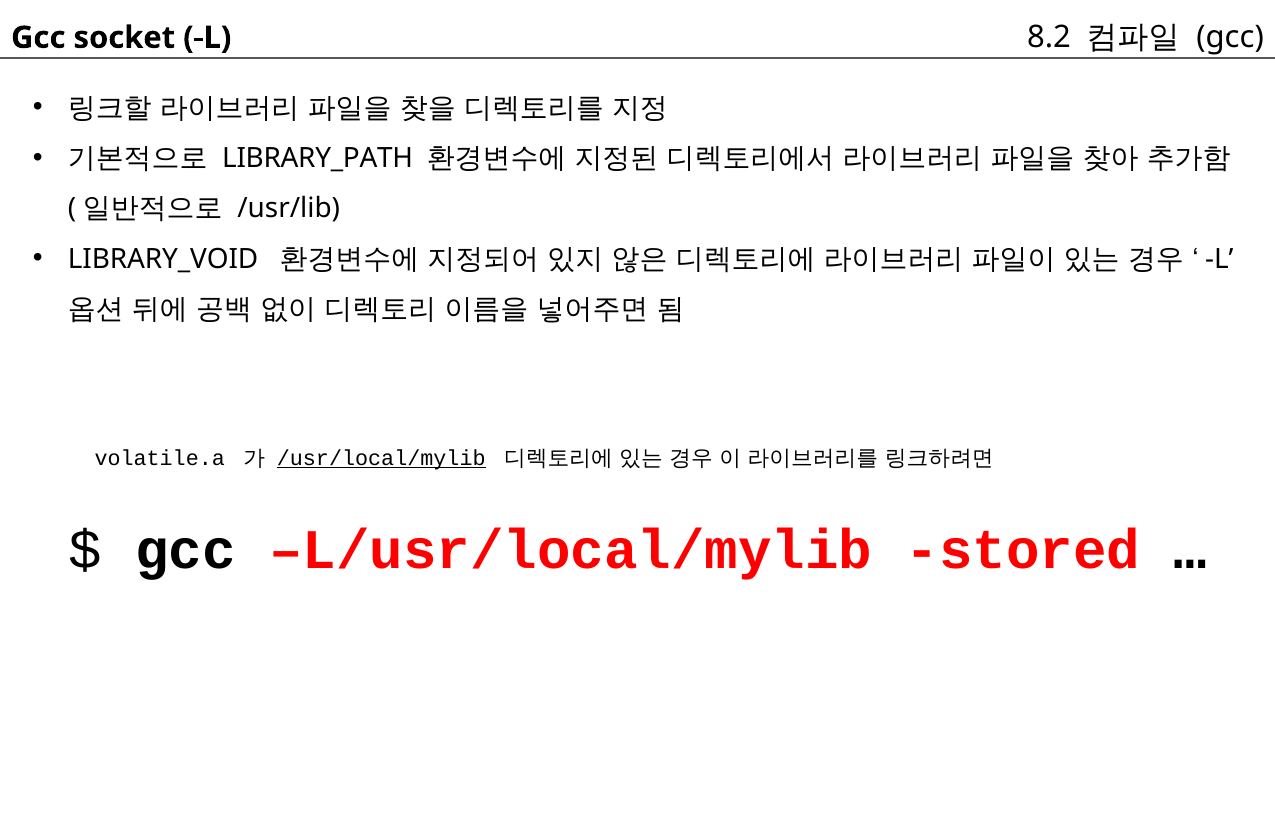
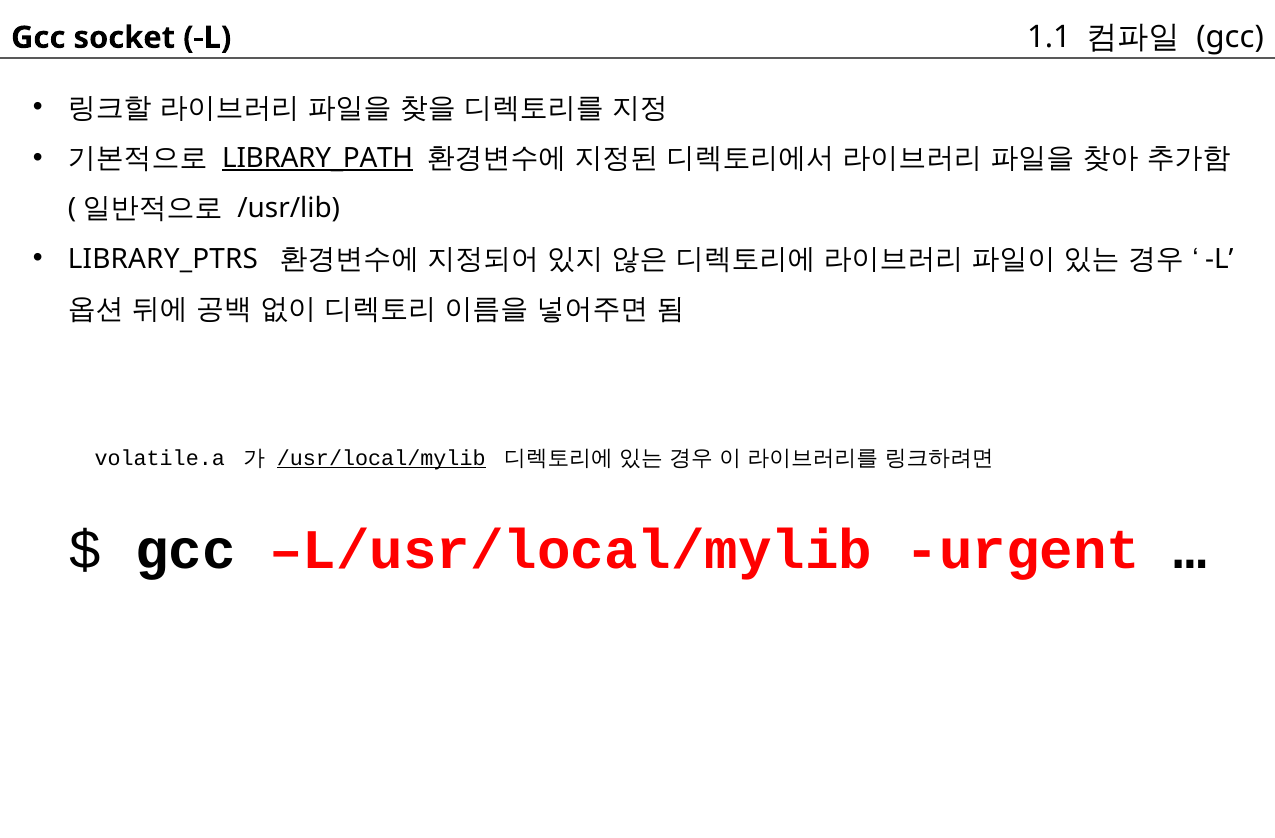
8.2: 8.2 -> 1.1 (1049, 38)
LIBRARY_PATH underline: none -> present (318, 158)
LIBRARY_VOID: LIBRARY_VOID -> LIBRARY_PTRS (163, 259)
stored: stored -> urgent (1023, 550)
